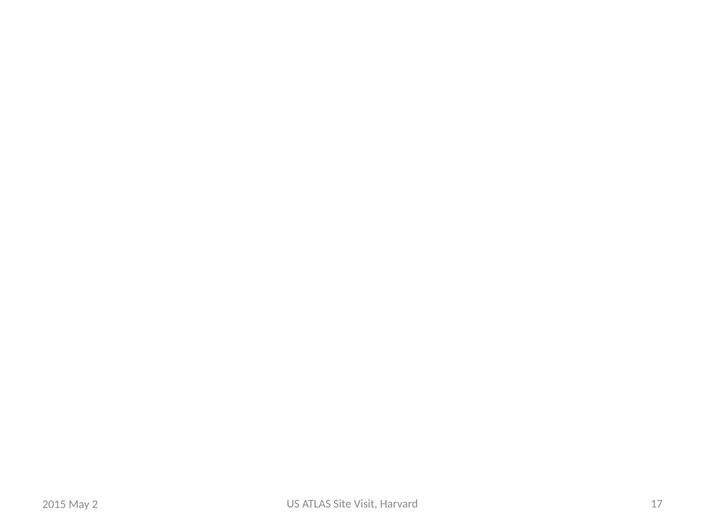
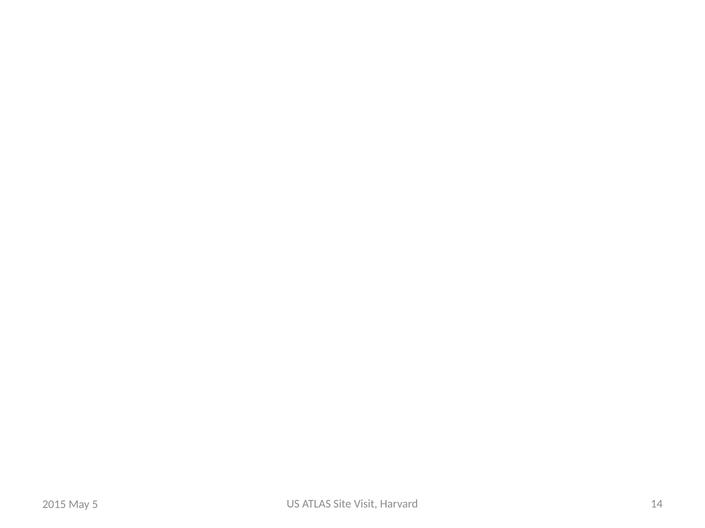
17: 17 -> 14 (657, 505)
2: 2 -> 5 (95, 505)
